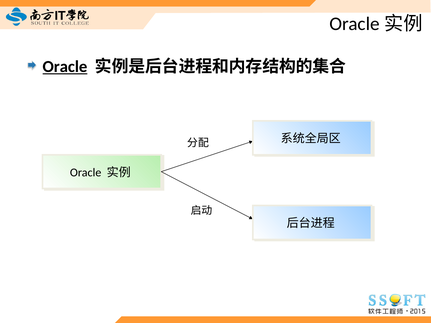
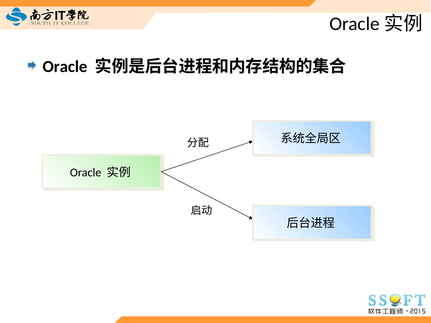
Oracle underline: present -> none (65, 67)
